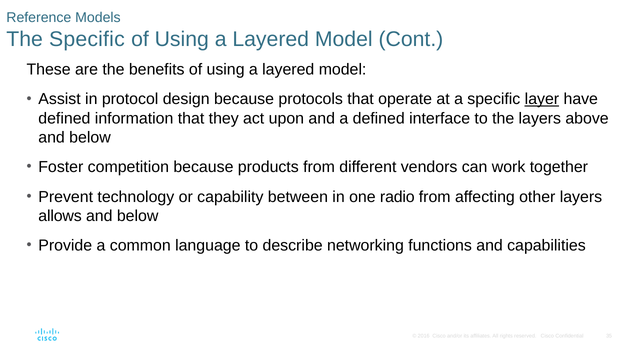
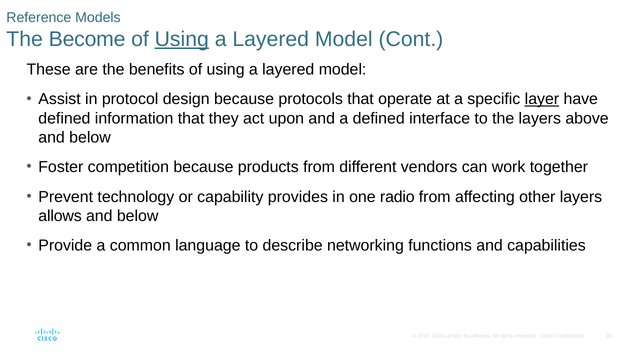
The Specific: Specific -> Become (87, 39)
Using underline: none -> present (182, 39)
between: between -> provides (298, 197)
